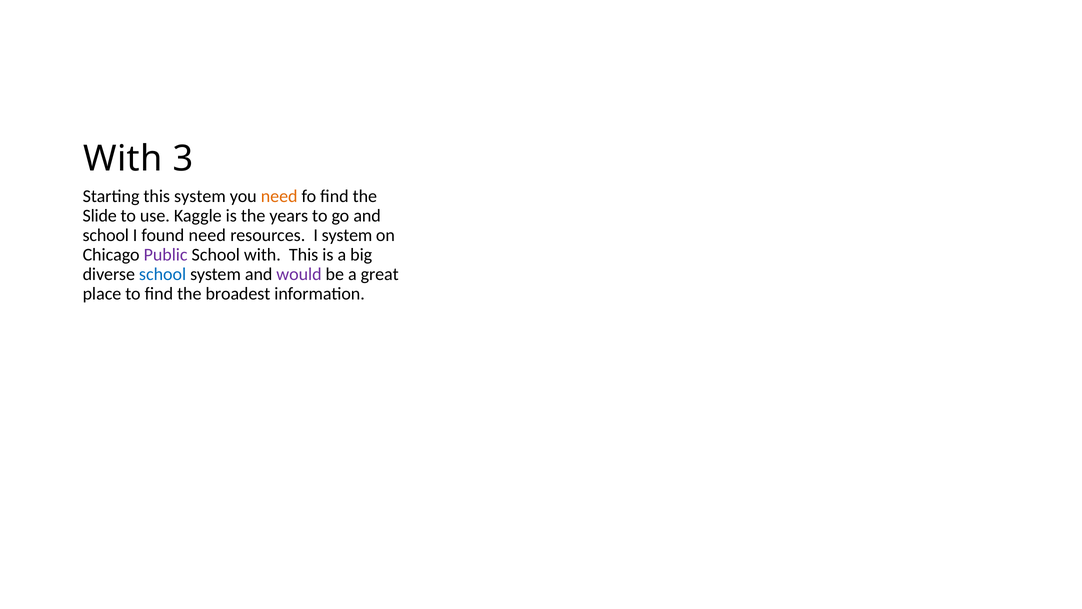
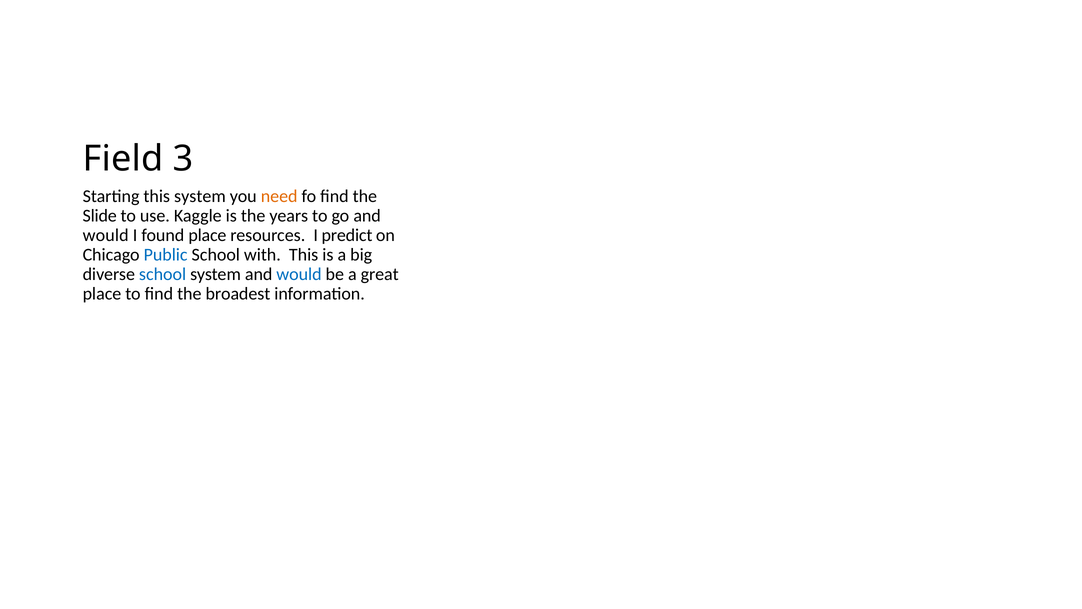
With: With -> Field (123, 159)
school: school -> would (106, 235)
found need: need -> place (207, 235)
I system: system -> predict (347, 235)
Public colour: purple -> blue (166, 255)
would colour: purple -> blue (299, 274)
